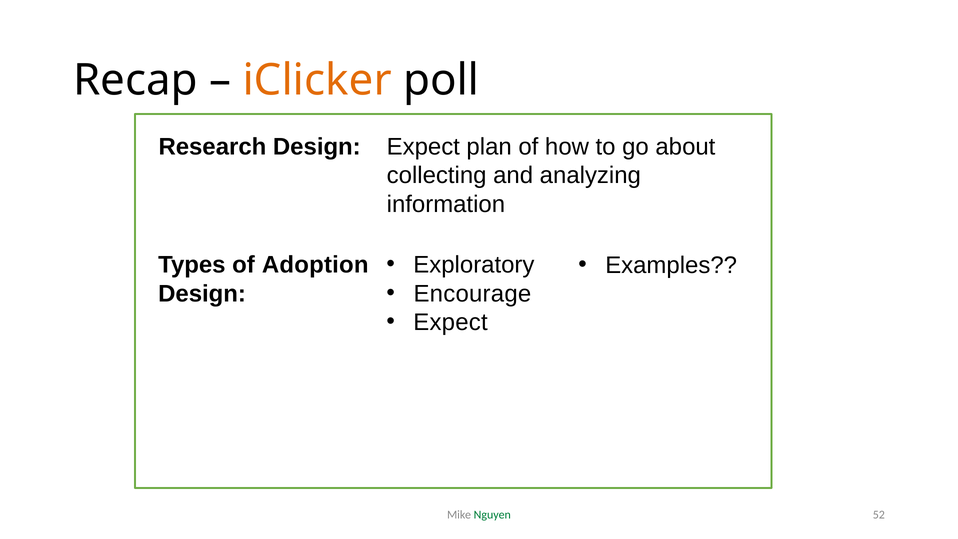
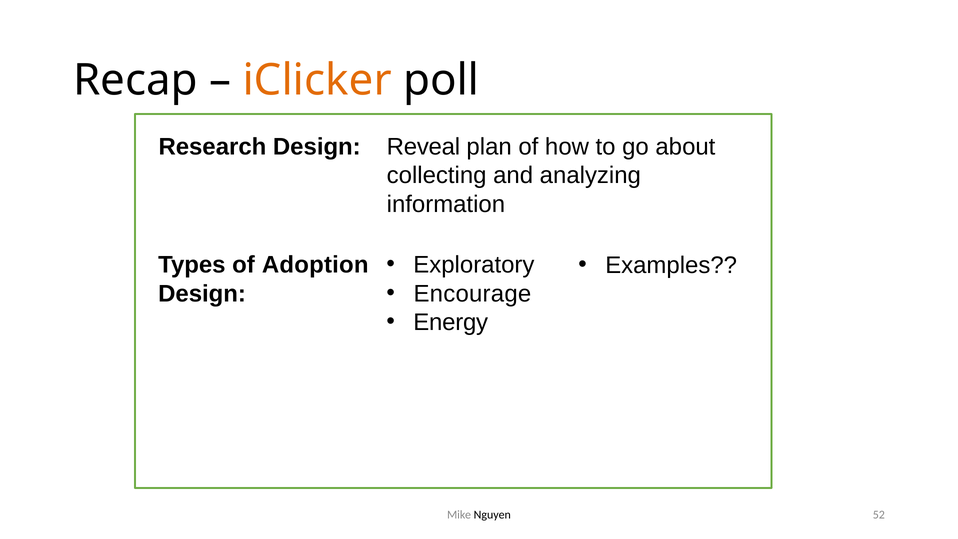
Design Expect: Expect -> Reveal (423, 147)
Expect: Expect -> Energy (451, 322)
Nguyen colour: green -> black (492, 514)
